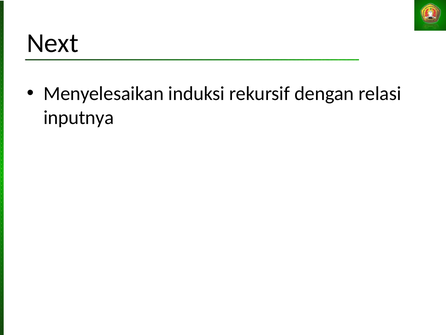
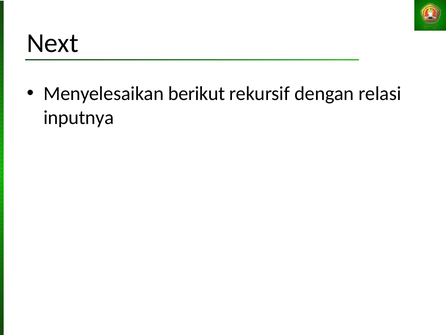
induksi: induksi -> berikut (197, 94)
